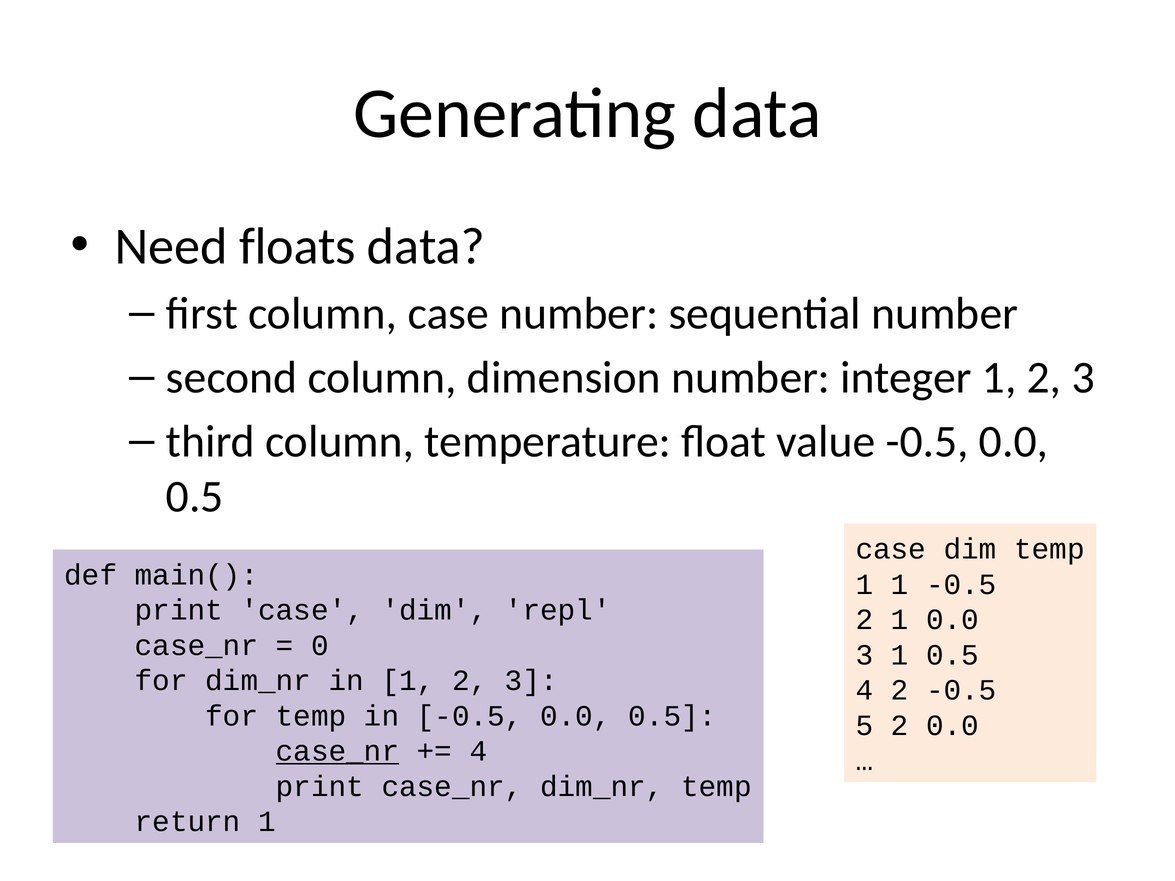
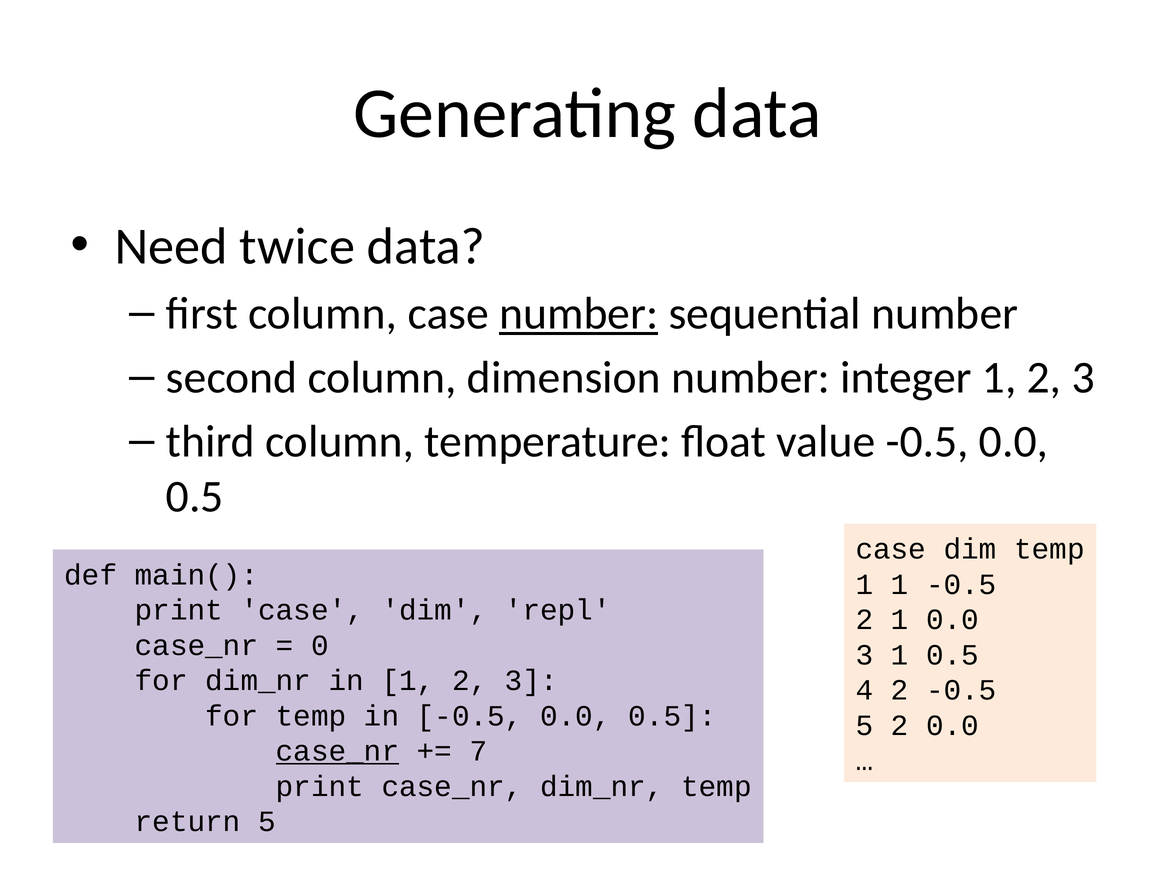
floats: floats -> twice (297, 246)
number underline: none -> present (579, 314)
4: 4 -> 7 (479, 751)
return 1: 1 -> 5 (267, 822)
